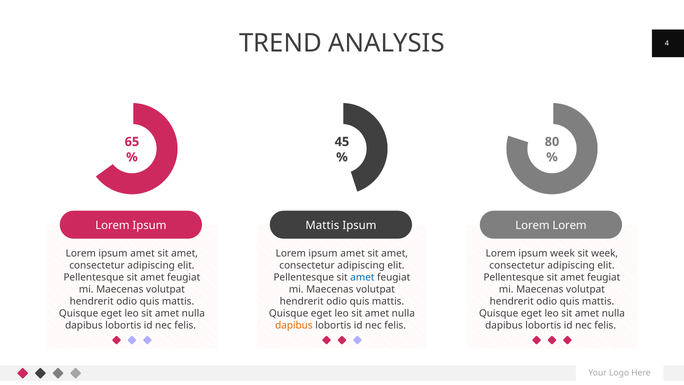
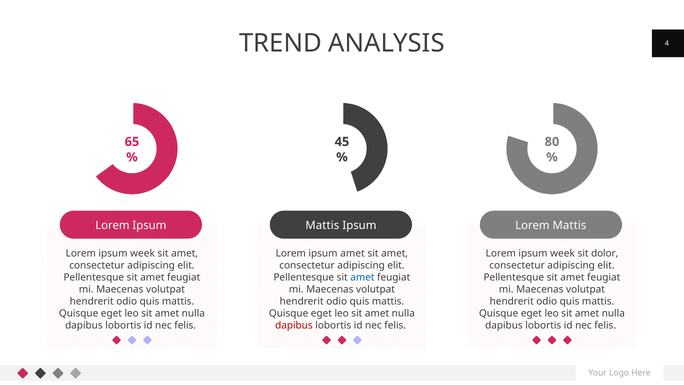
Lorem: Lorem -> Mattis (569, 225)
amet: amet -> week (143, 253)
sit week: week -> dolor (605, 253)
dapibus colour: orange -> red (294, 325)
